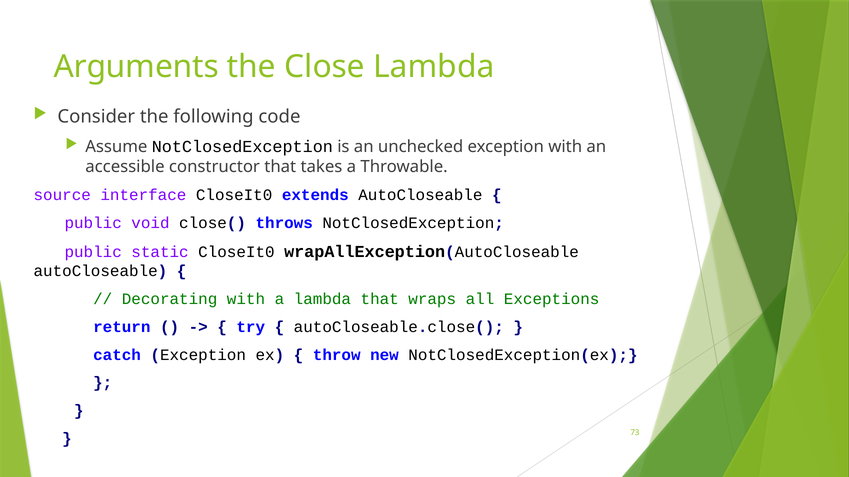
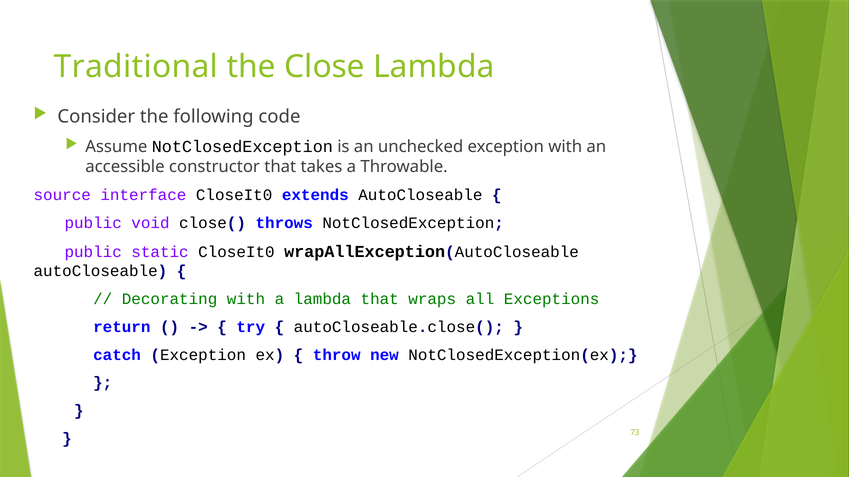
Arguments: Arguments -> Traditional (136, 67)
